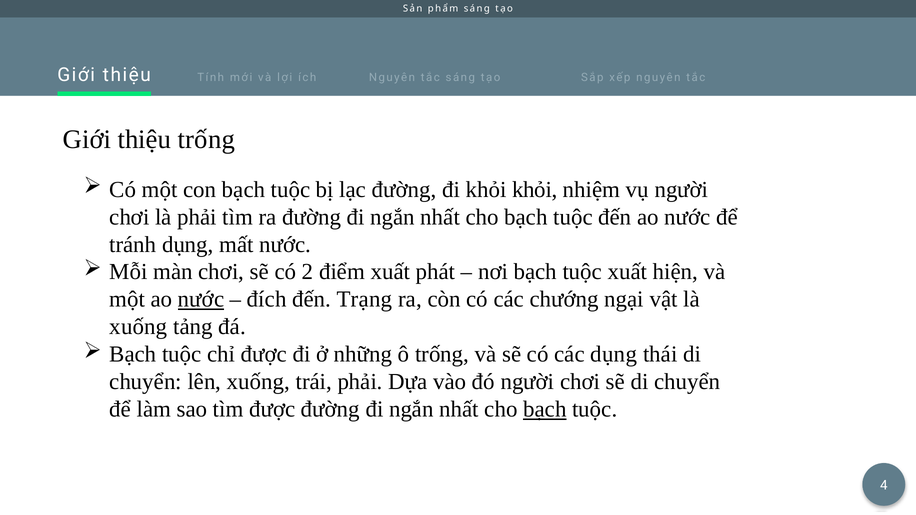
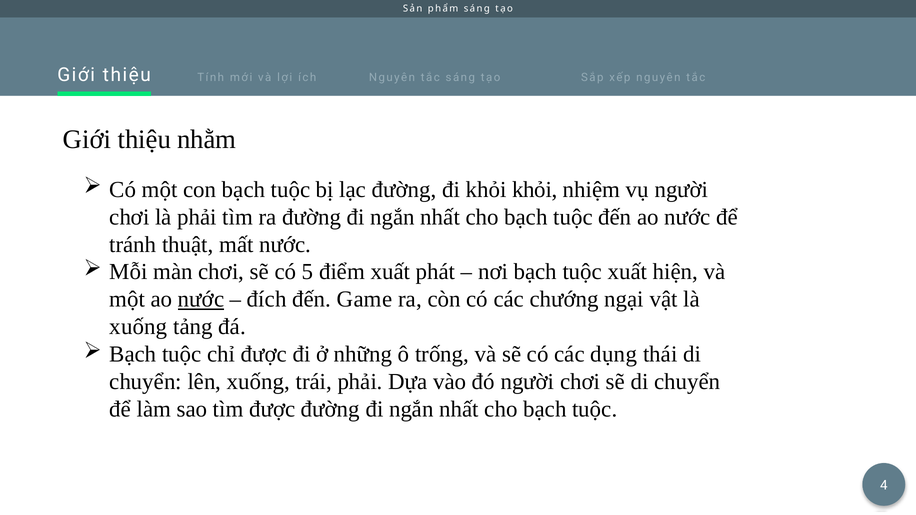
thiệu trống: trống -> nhằm (207, 140)
tránh dụng: dụng -> thuật (188, 245)
2: 2 -> 5 (308, 272)
Trạng: Trạng -> Game (365, 300)
bạch underline: present -> none (545, 409)
